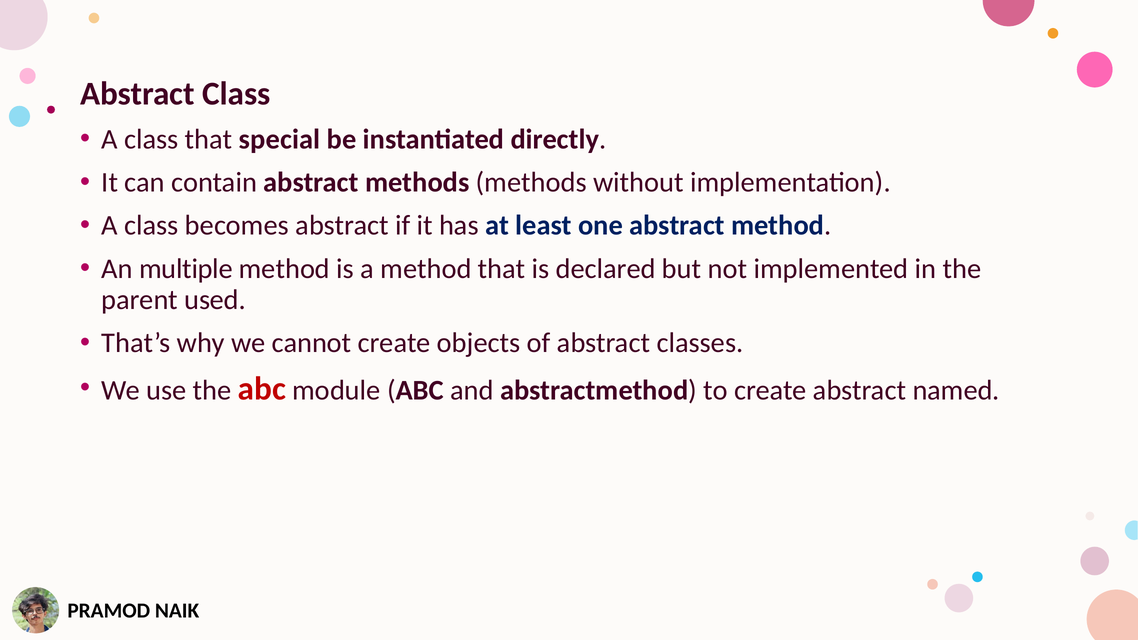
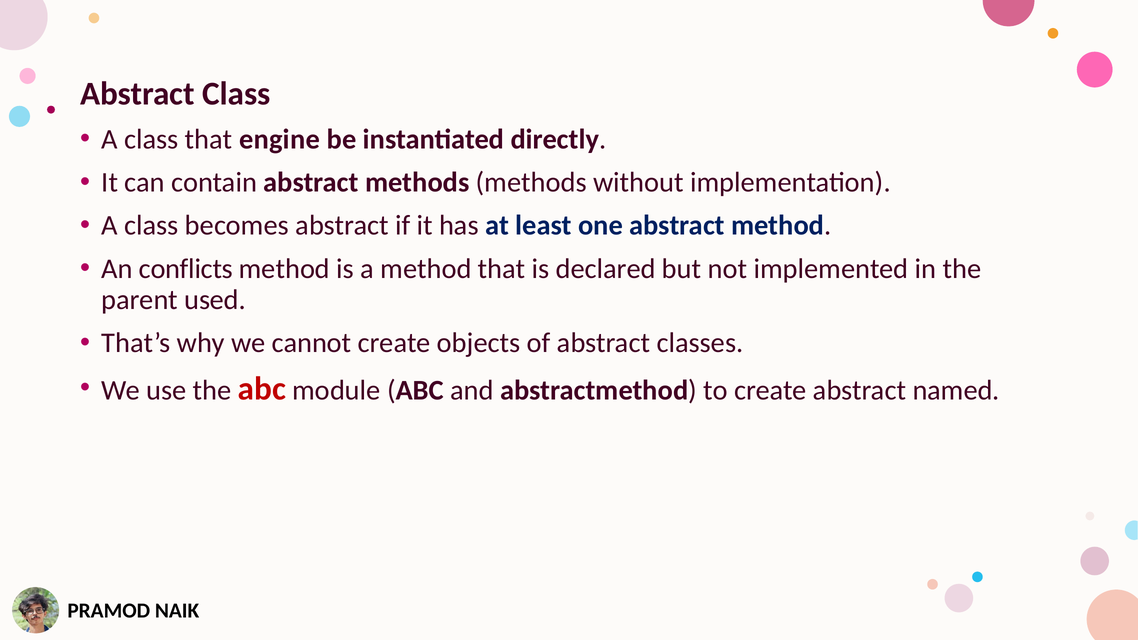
special: special -> engine (280, 139)
multiple: multiple -> conflicts (186, 269)
